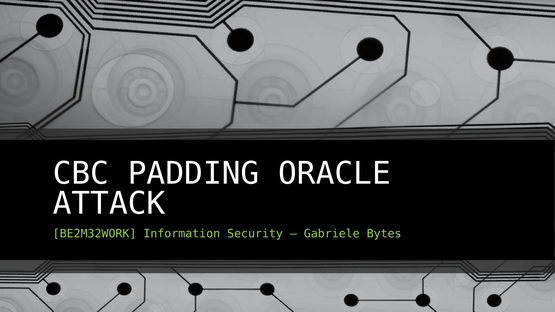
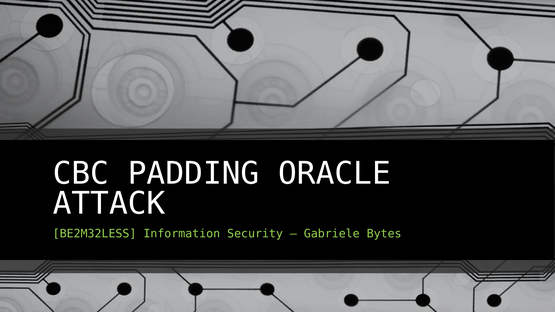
BE2M32WORK: BE2M32WORK -> BE2M32LESS (95, 234)
